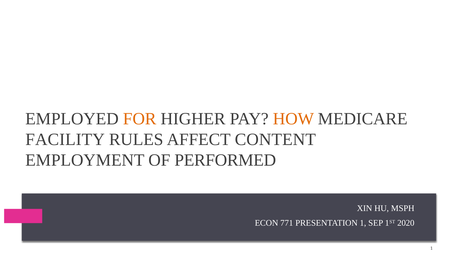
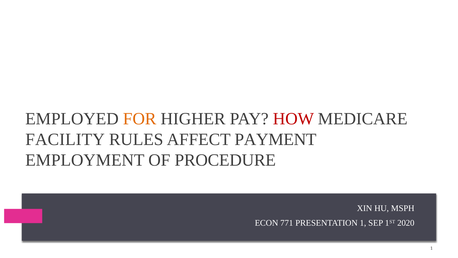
HOW colour: orange -> red (293, 119)
CONTENT: CONTENT -> PAYMENT (275, 139)
PERFORMED: PERFORMED -> PROCEDURE (225, 160)
